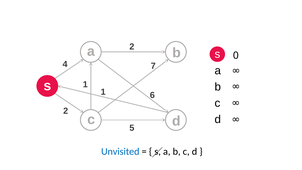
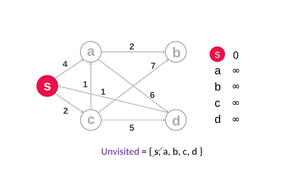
Unvisited colour: blue -> purple (120, 151)
